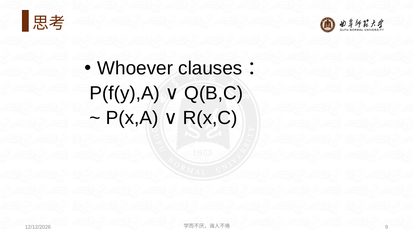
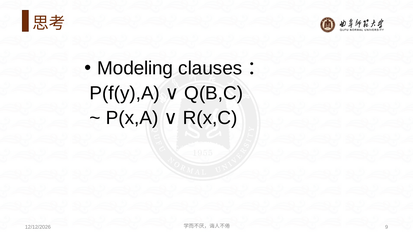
Whoever: Whoever -> Modeling (135, 68)
